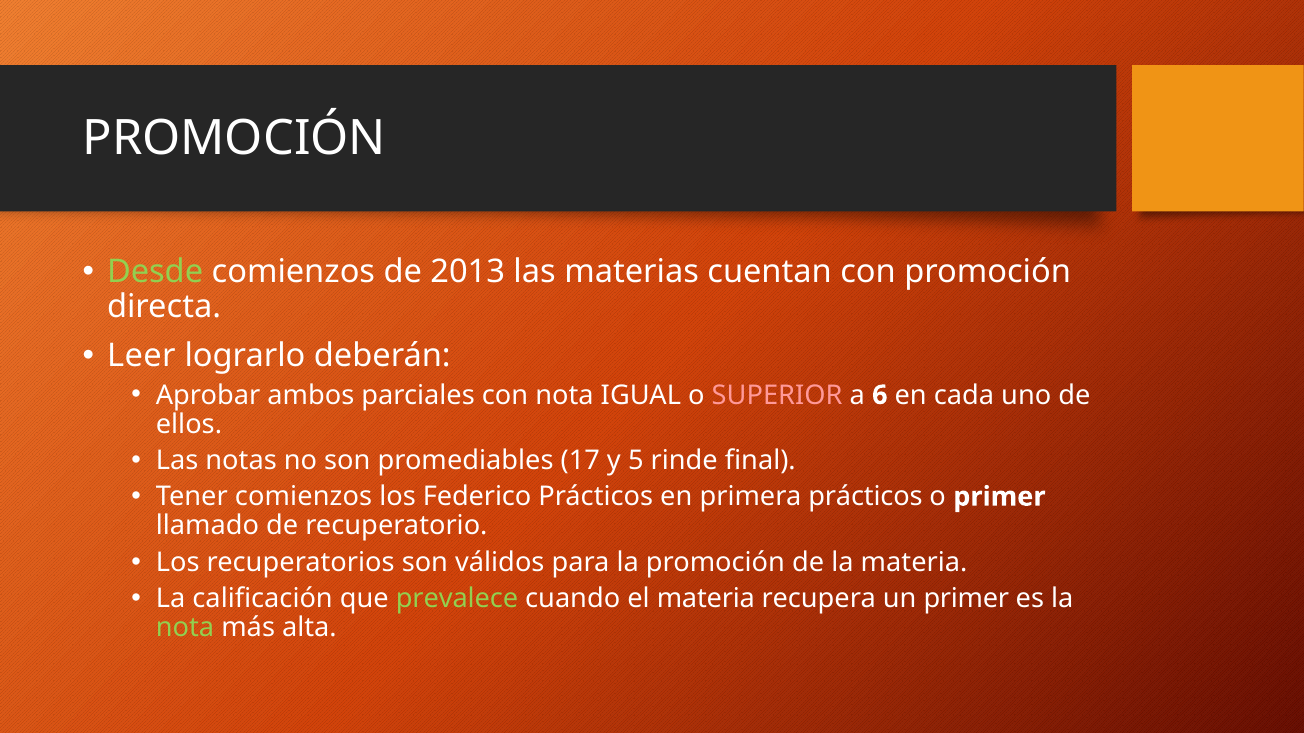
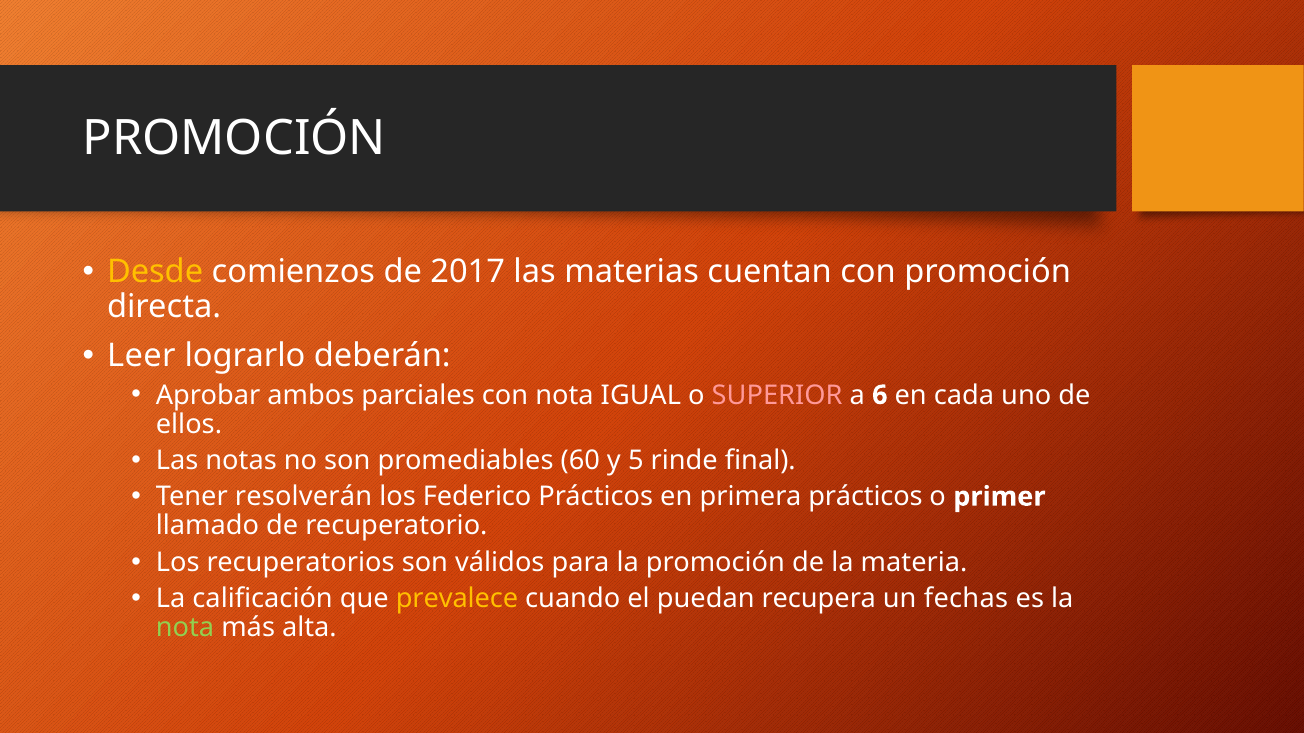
Desde colour: light green -> yellow (155, 272)
2013: 2013 -> 2017 (468, 272)
17: 17 -> 60 (580, 461)
Tener comienzos: comienzos -> resolverán (304, 497)
prevalece colour: light green -> yellow (457, 599)
el materia: materia -> puedan (706, 599)
un primer: primer -> fechas (966, 599)
